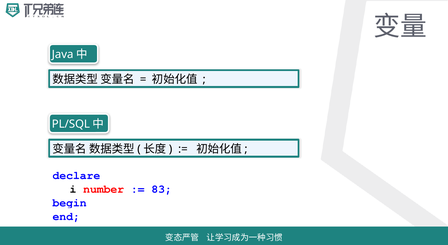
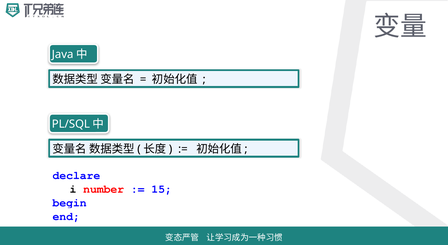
83: 83 -> 15 (162, 189)
